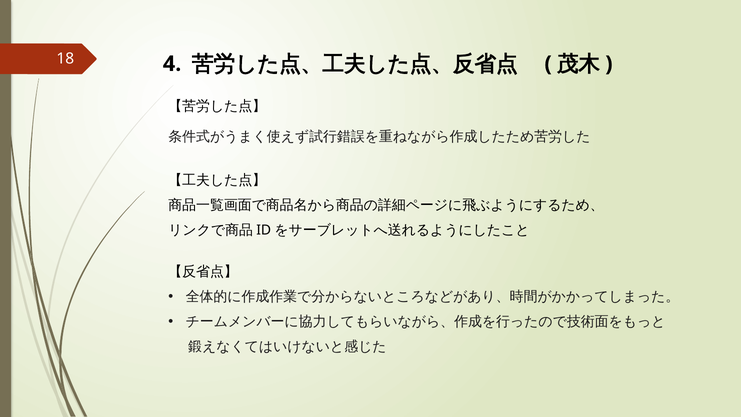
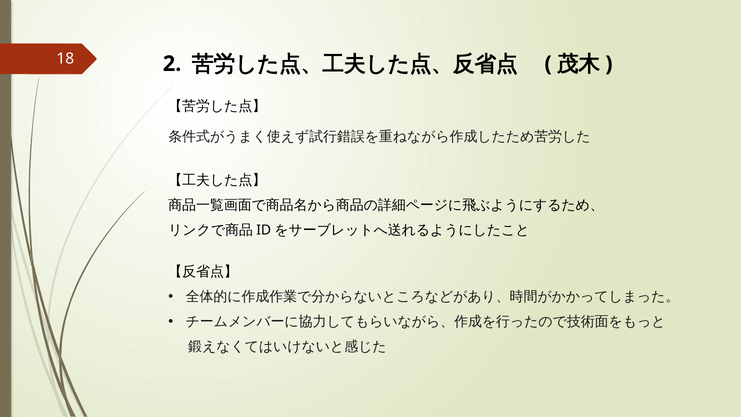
4: 4 -> 2 (172, 64)
